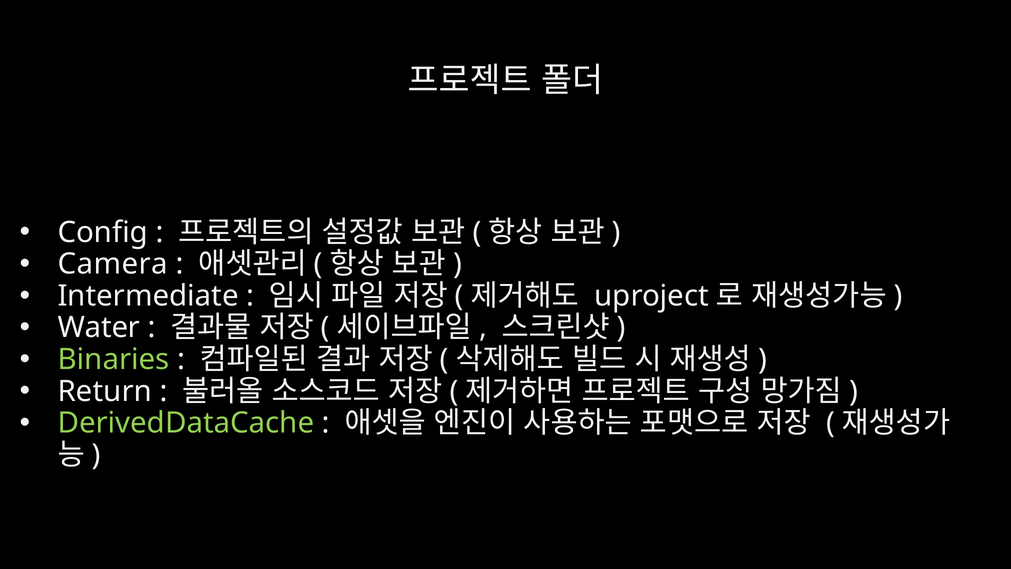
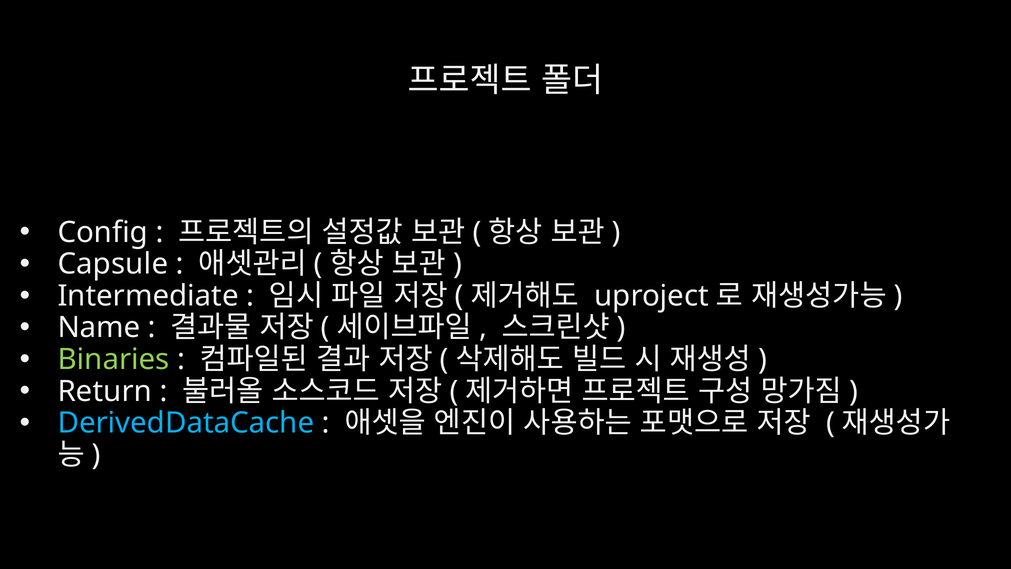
Camera: Camera -> Capsule (113, 264)
Water: Water -> Name (99, 328)
DerivedDataCache colour: light green -> light blue (186, 423)
